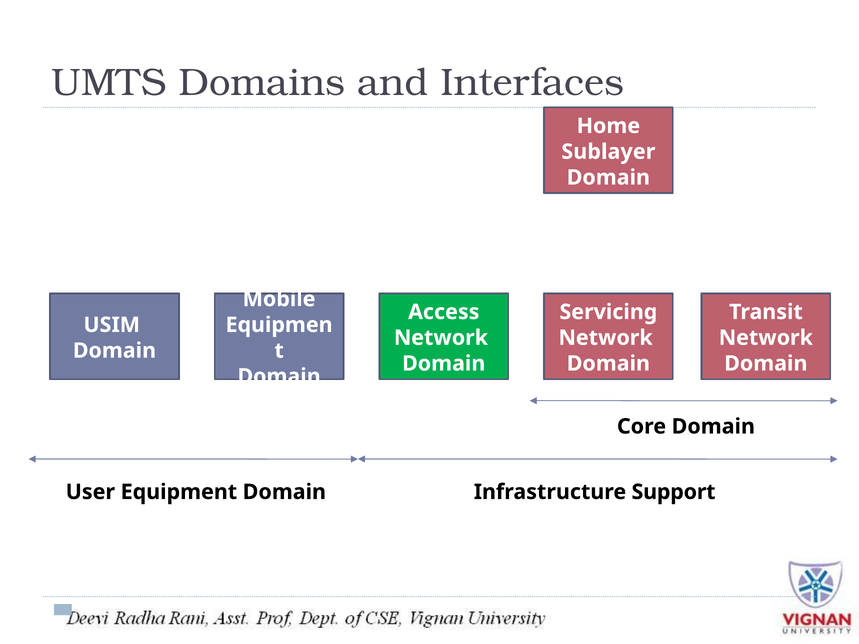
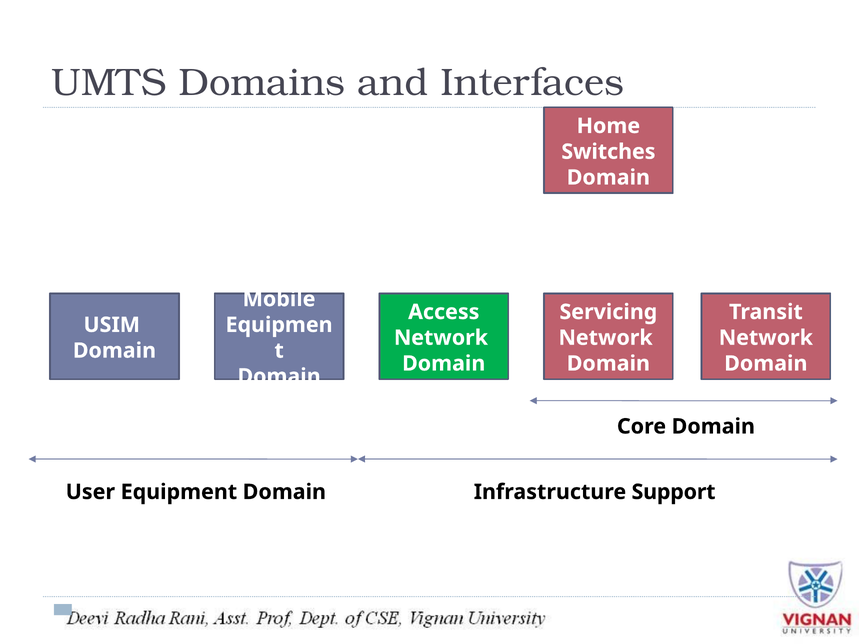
Sublayer: Sublayer -> Switches (608, 152)
